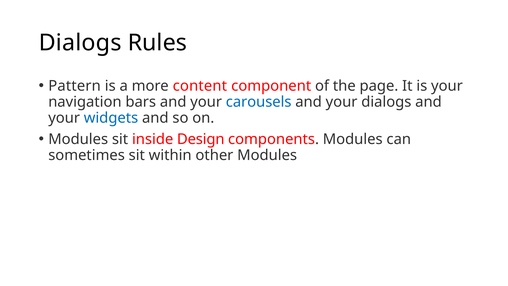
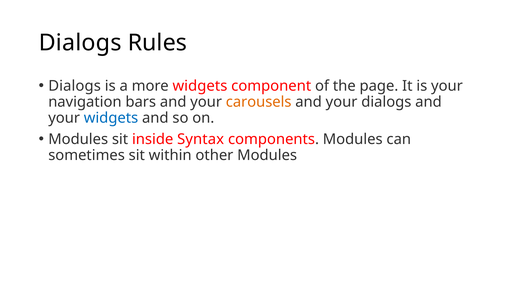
Pattern: Pattern -> Dialogs (75, 86)
more content: content -> widgets (200, 86)
carousels colour: blue -> orange (259, 102)
Design: Design -> Syntax (201, 139)
